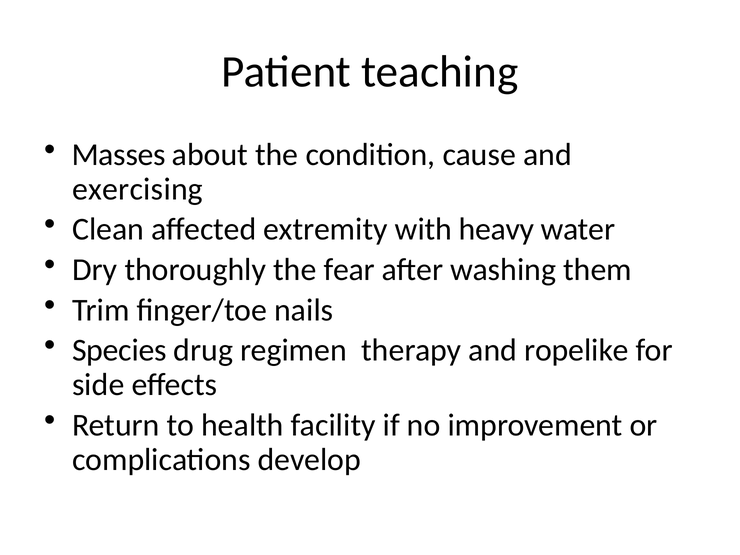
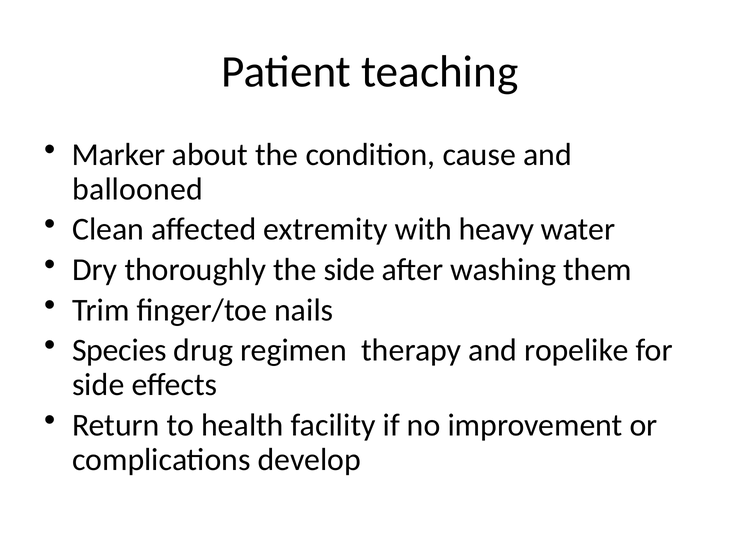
Masses: Masses -> Marker (119, 155)
exercising: exercising -> ballooned (138, 189)
the fear: fear -> side (349, 270)
